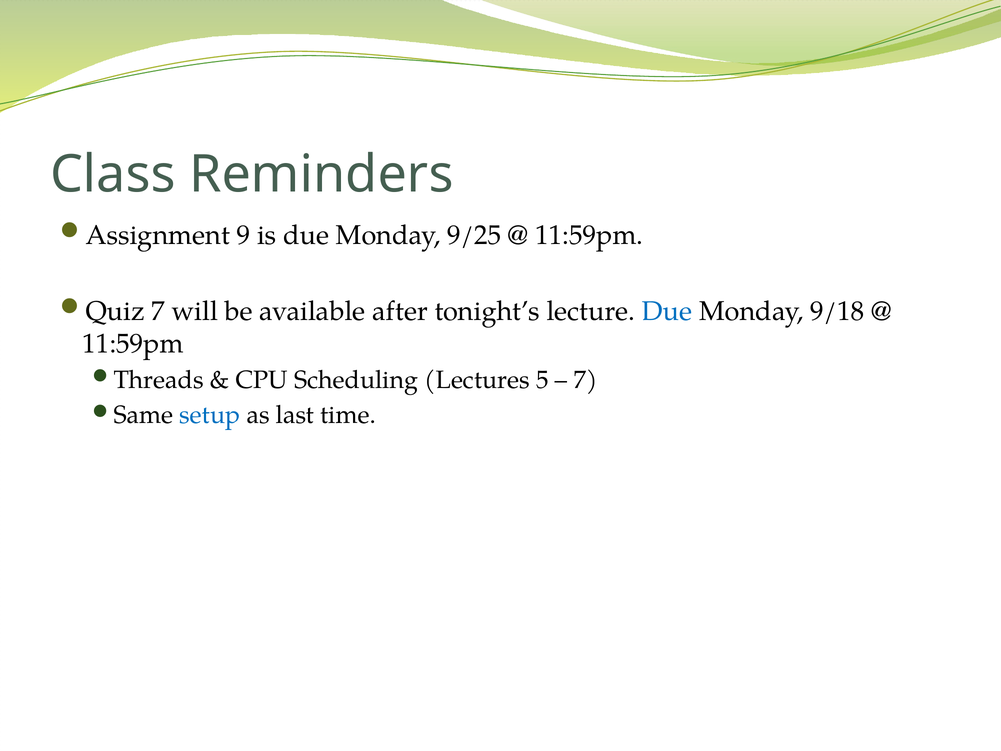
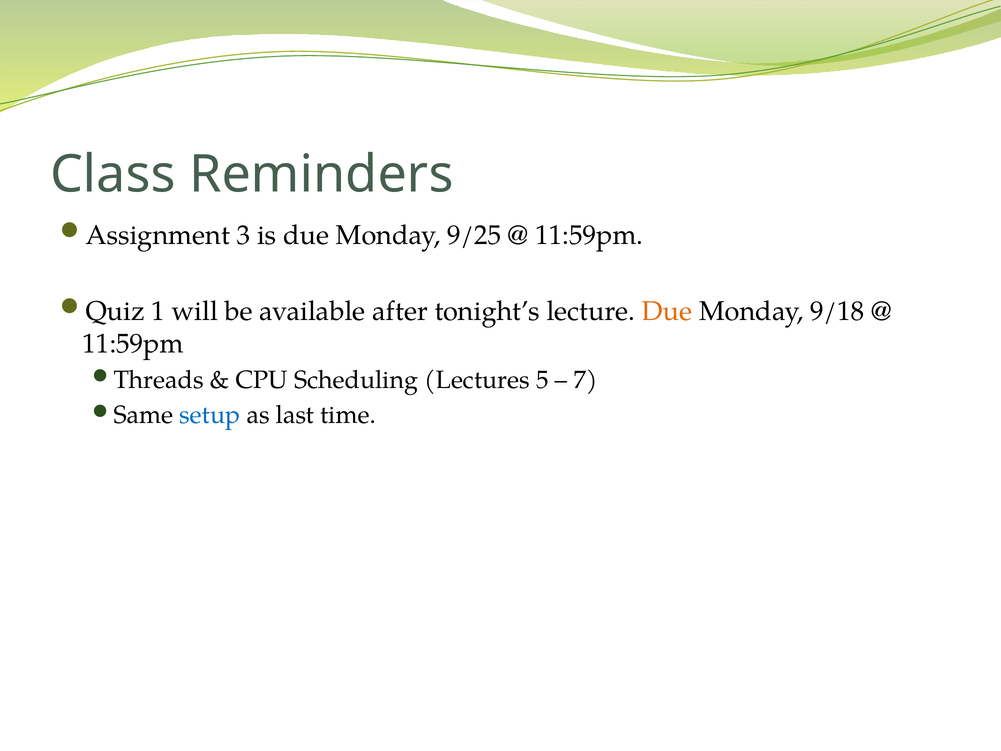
9: 9 -> 3 (244, 235)
Quiz 7: 7 -> 1 (158, 311)
Due colour: blue -> orange (667, 311)
